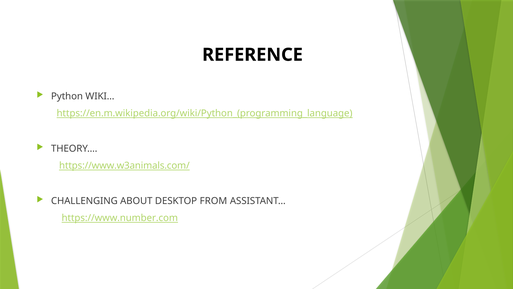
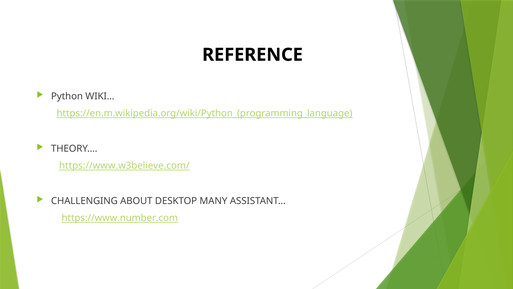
https://www.w3animals.com/: https://www.w3animals.com/ -> https://www.w3believe.com/ (124, 165)
FROM: FROM -> MANY (213, 201)
